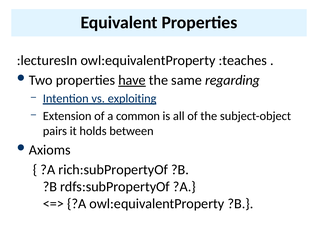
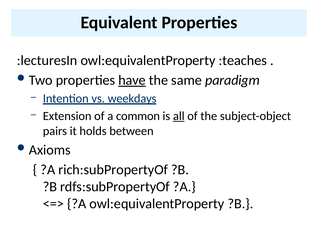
regarding: regarding -> paradigm (232, 80)
exploiting: exploiting -> weekdays (132, 98)
all underline: none -> present (179, 116)
